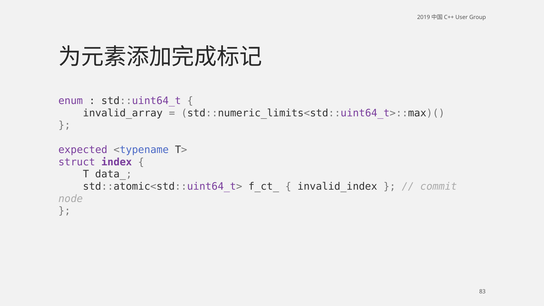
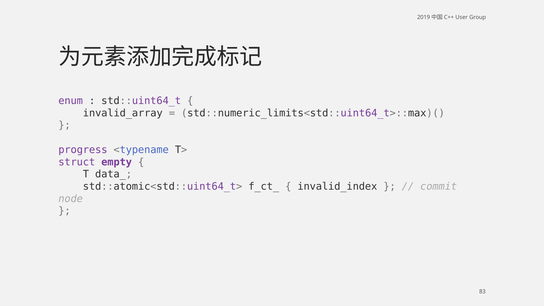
expected: expected -> progress (83, 150)
index: index -> empty (117, 162)
